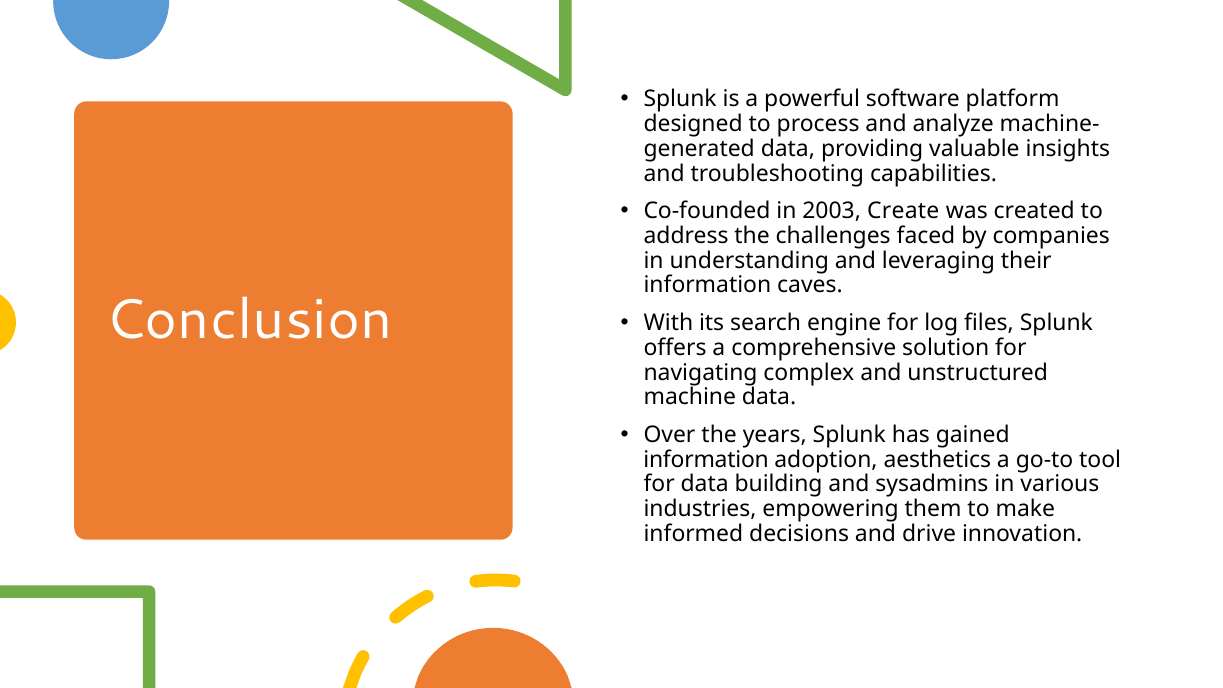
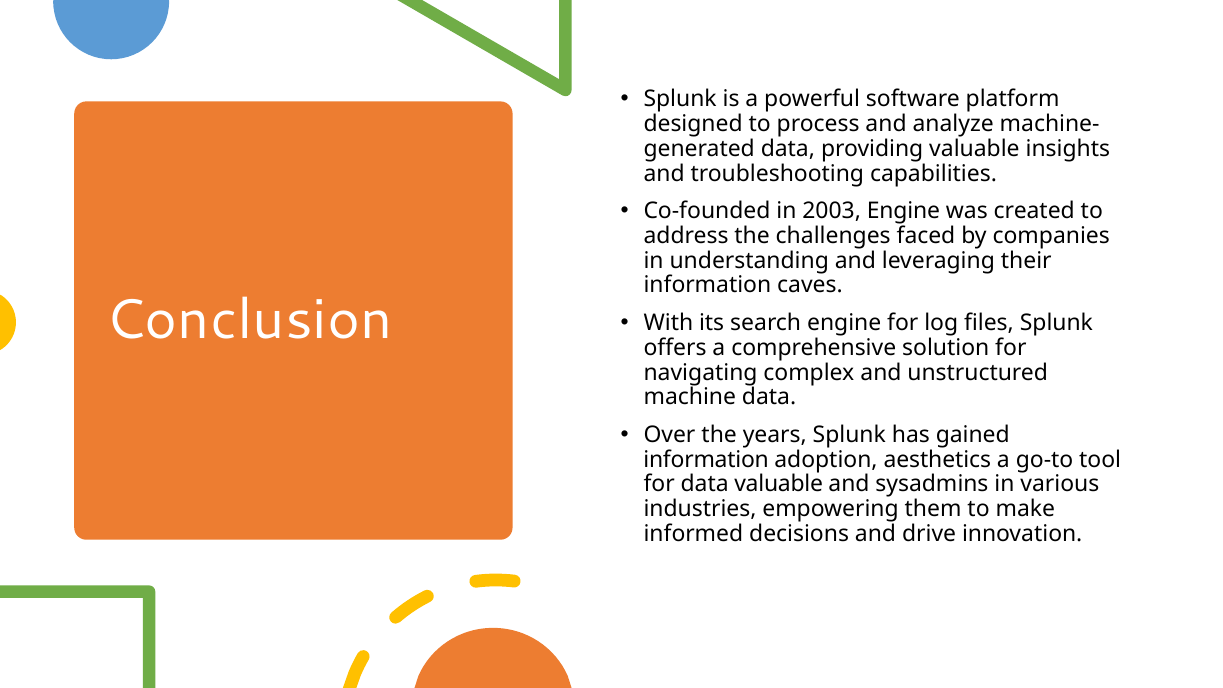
2003 Create: Create -> Engine (903, 211)
data building: building -> valuable (779, 484)
